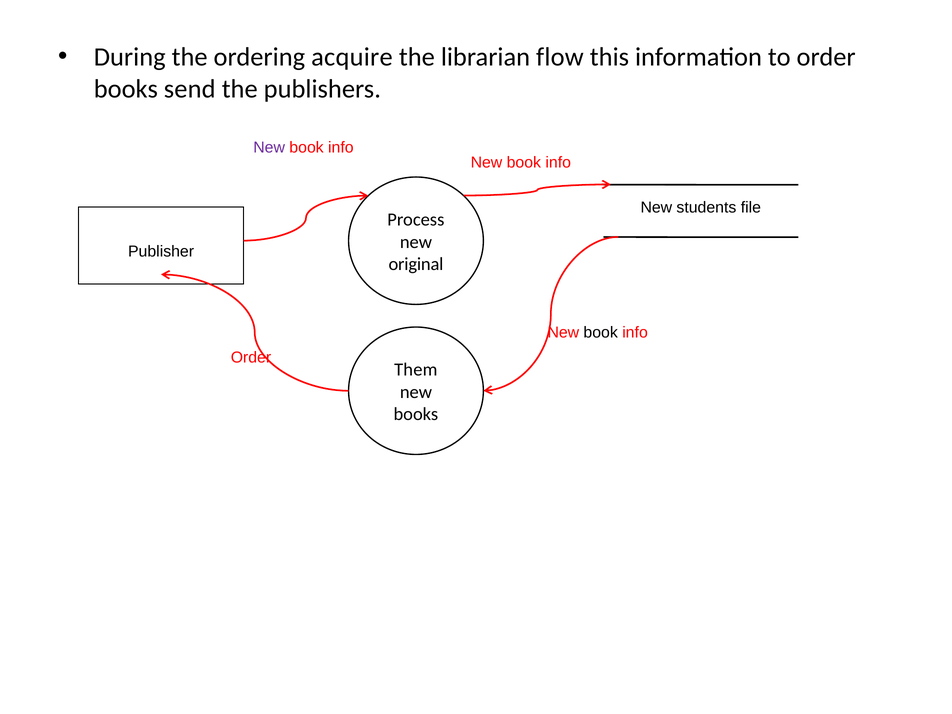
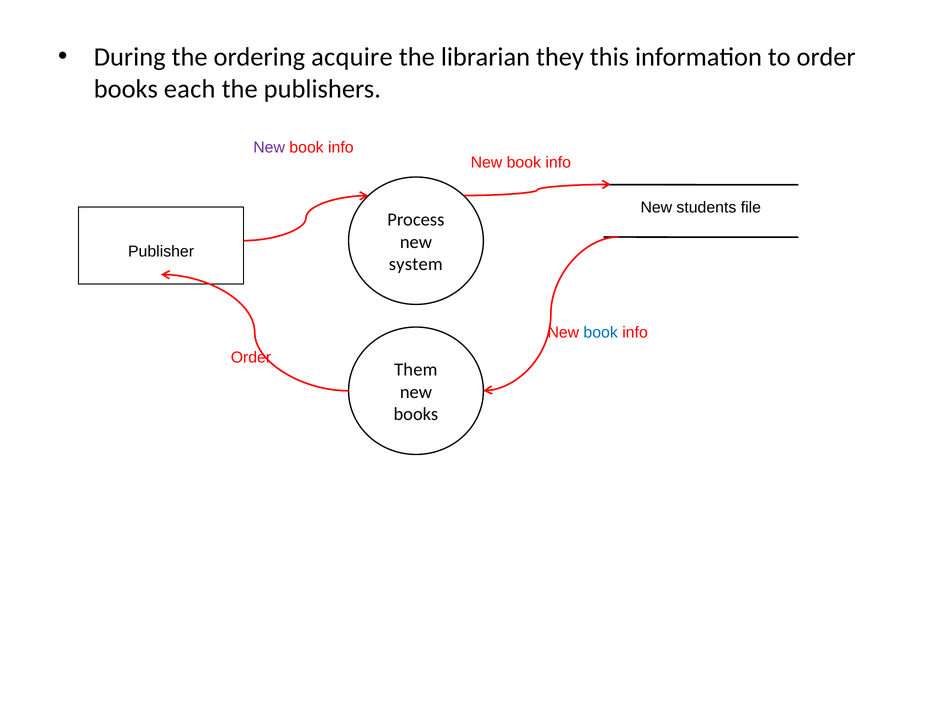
flow: flow -> they (560, 57)
send: send -> each (190, 89)
original: original -> system (416, 264)
book colour: black -> blue (601, 332)
